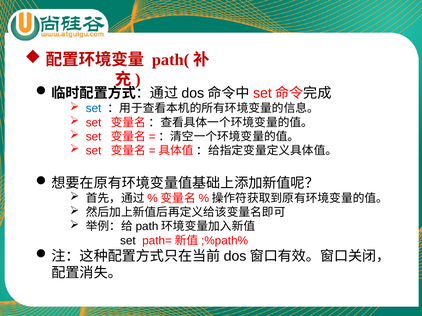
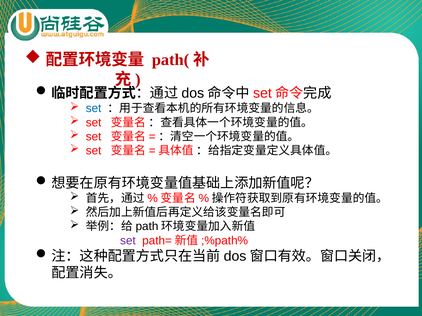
set colour: black -> purple (128, 241)
